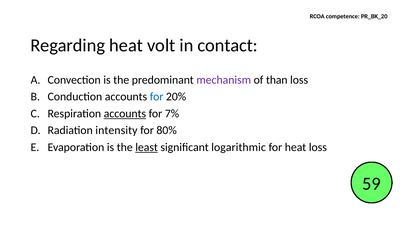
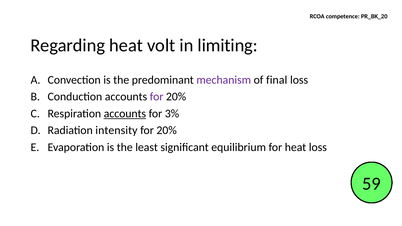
contact: contact -> limiting (228, 45)
than: than -> final (277, 80)
for colour: blue -> purple (157, 97)
7%: 7% -> 3% (172, 114)
80%: 80% -> 20% (167, 130)
least underline: present -> none (147, 147)
logarithmic: logarithmic -> equilibrium (239, 147)
